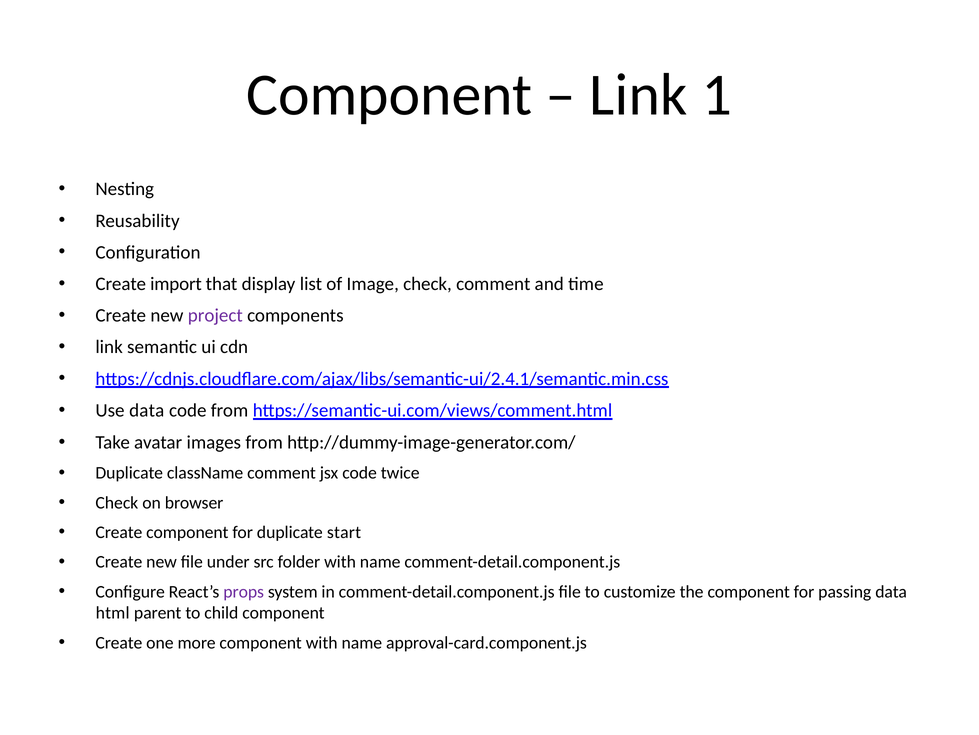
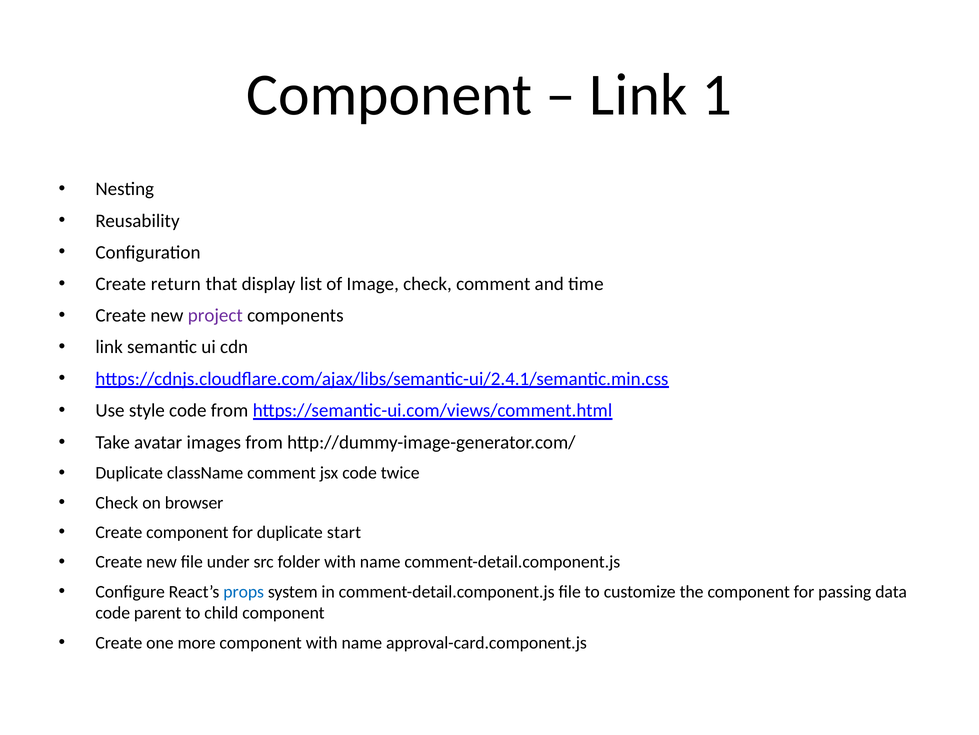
import: import -> return (176, 284)
Use data: data -> style (147, 410)
props colour: purple -> blue (244, 591)
html: html -> code (113, 612)
